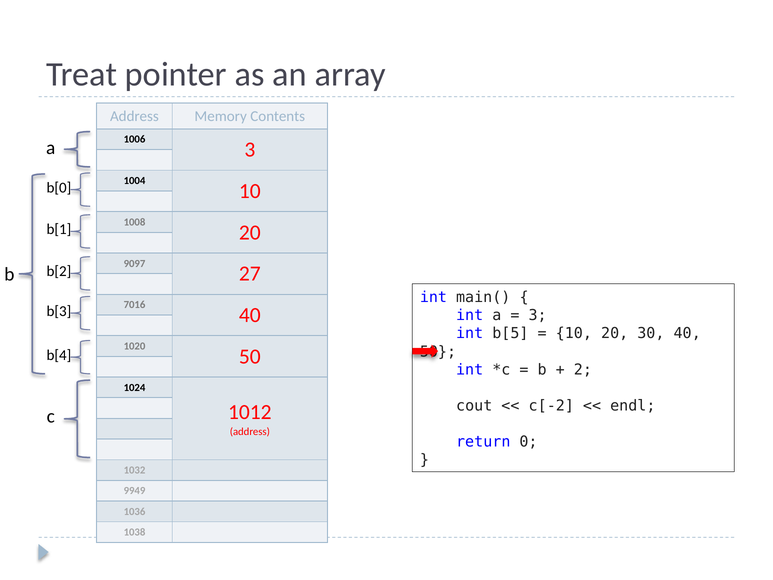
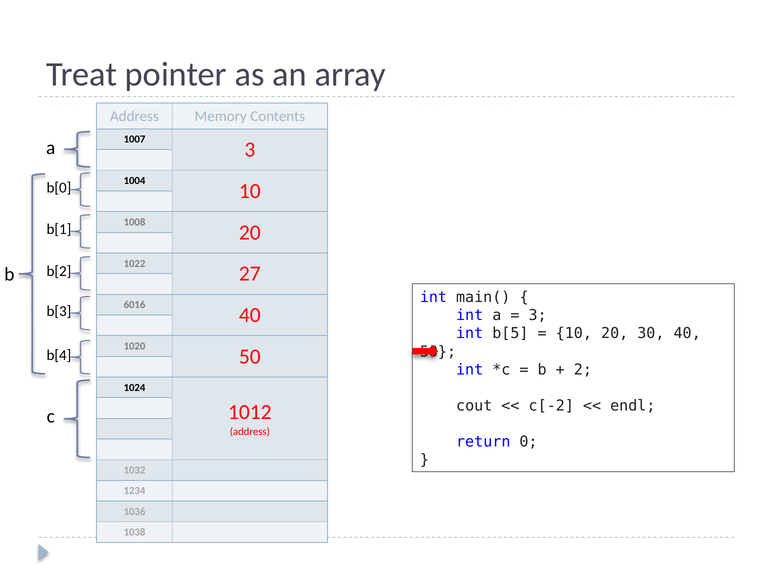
1006: 1006 -> 1007 (134, 139)
9097: 9097 -> 1022 (134, 263)
7016: 7016 -> 6016 (134, 305)
9949: 9949 -> 1234 (134, 491)
